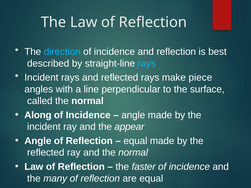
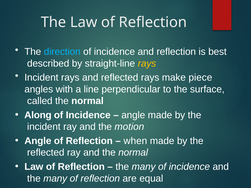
rays colour: light blue -> yellow (147, 63)
appear: appear -> motion (129, 127)
equal: equal -> when (135, 141)
faster: faster -> many (144, 167)
